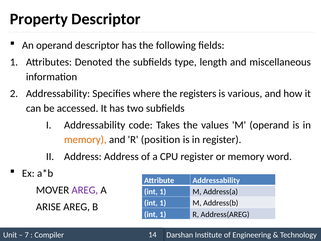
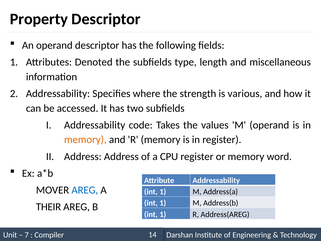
registers: registers -> strength (198, 94)
R position: position -> memory (161, 140)
AREG colour: purple -> blue (85, 190)
ARISE: ARISE -> THEIR (48, 207)
